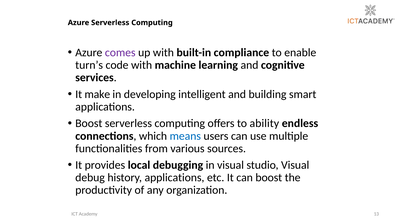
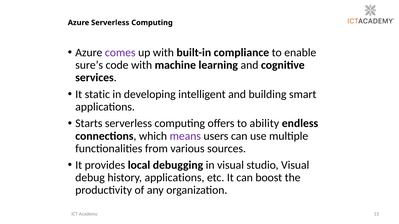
turn’s: turn’s -> sure’s (89, 65)
make: make -> static (97, 94)
Boost: Boost -> Starts (89, 124)
means colour: blue -> purple (185, 136)
